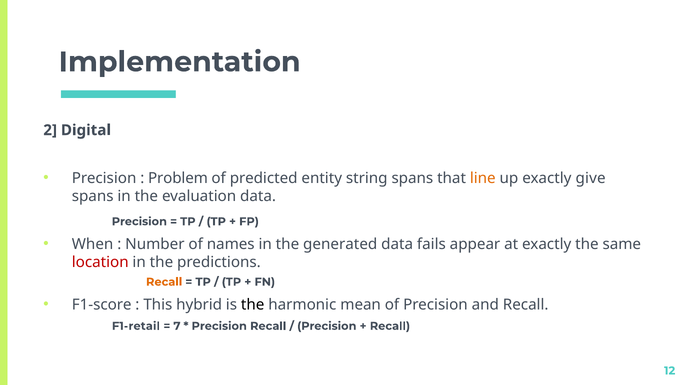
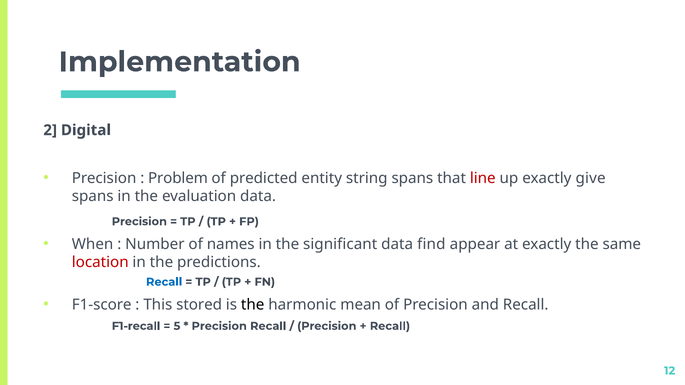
line colour: orange -> red (483, 178)
generated: generated -> significant (340, 244)
fails: fails -> find (431, 244)
Recall colour: orange -> blue (164, 282)
hybrid: hybrid -> stored (199, 305)
F1-retail: F1-retail -> F1-recall (136, 326)
7: 7 -> 5 (177, 326)
